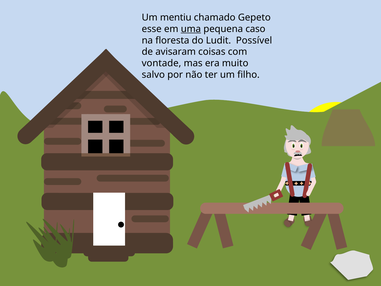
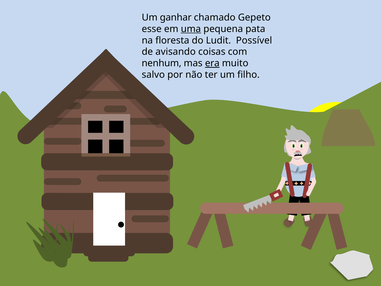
mentiu: mentiu -> ganhar (176, 17)
caso: caso -> pata (255, 29)
avisaram: avisaram -> avisando (176, 52)
vontade: vontade -> nenhum (162, 63)
era underline: none -> present (212, 63)
